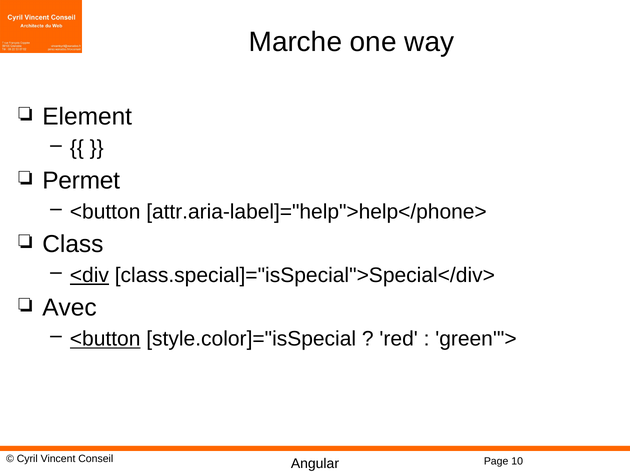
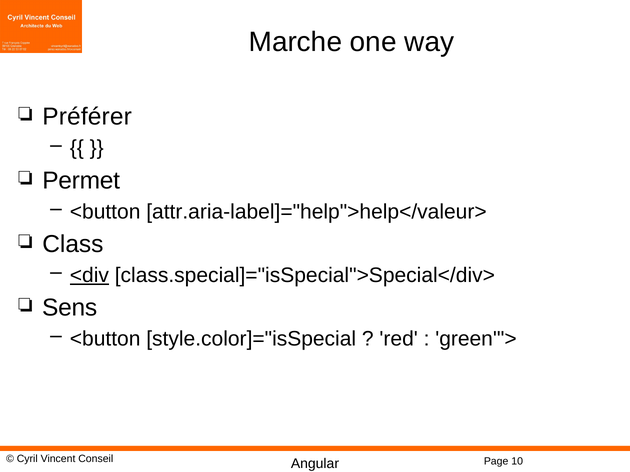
Element: Element -> Préférer (87, 117)
attr.aria-label]="help">help</phone>: attr.aria-label]="help">help</phone> -> attr.aria-label]="help">help</valeur> (316, 212)
Avec: Avec -> Sens (70, 308)
<button underline: present -> none (105, 339)
